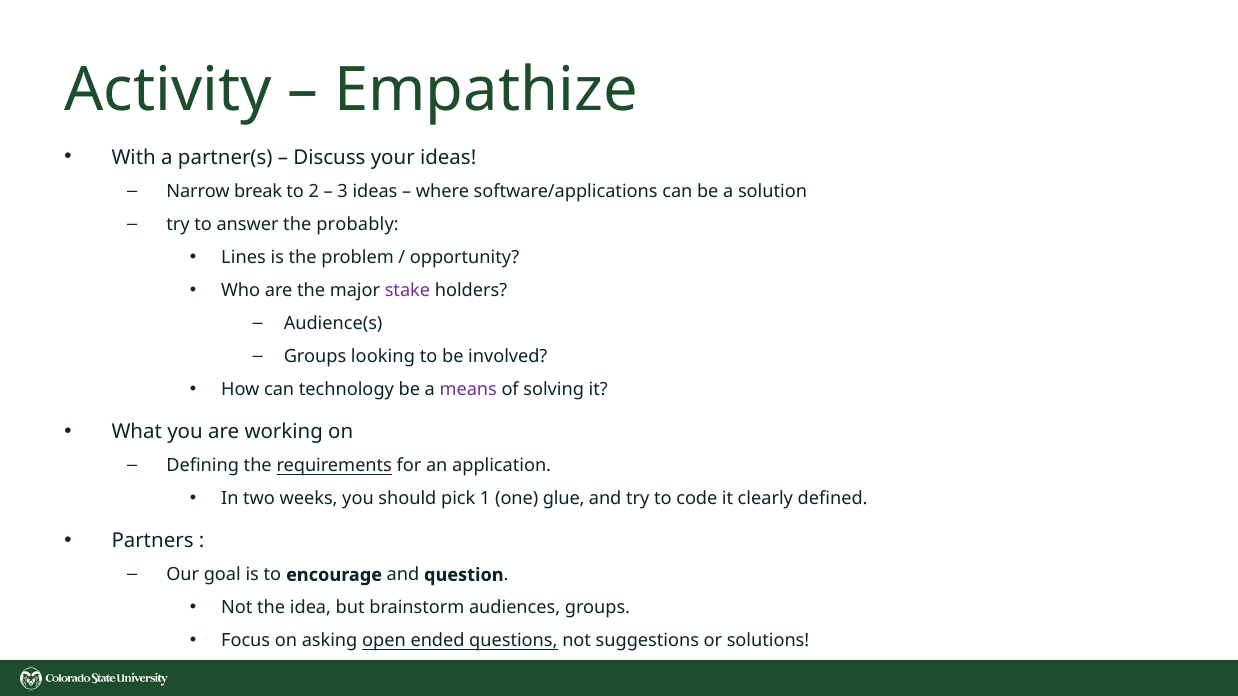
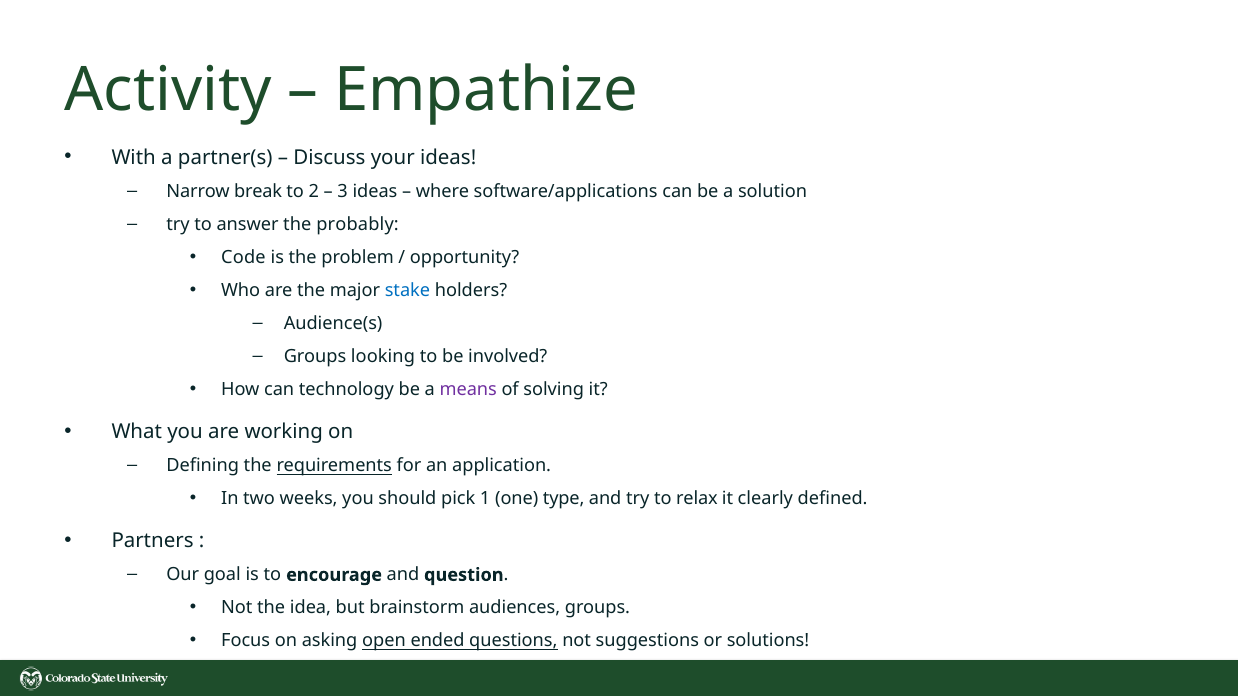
Lines: Lines -> Code (243, 258)
stake colour: purple -> blue (407, 291)
glue: glue -> type (564, 499)
code: code -> relax (697, 499)
